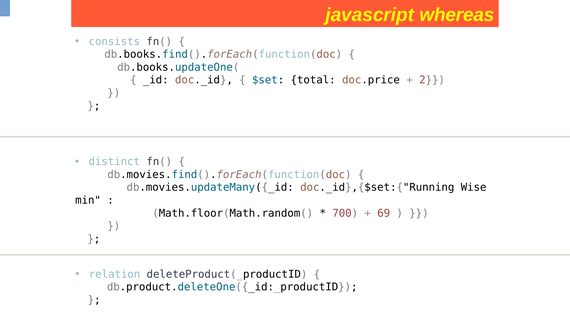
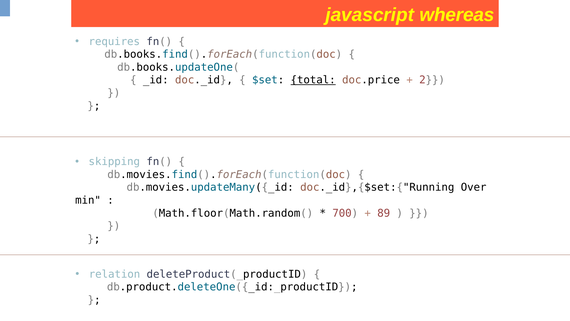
consists: consists -> requires (114, 42)
total underline: none -> present (313, 80)
distinct: distinct -> skipping (114, 162)
Wise: Wise -> Over (474, 187)
69: 69 -> 89 (384, 213)
